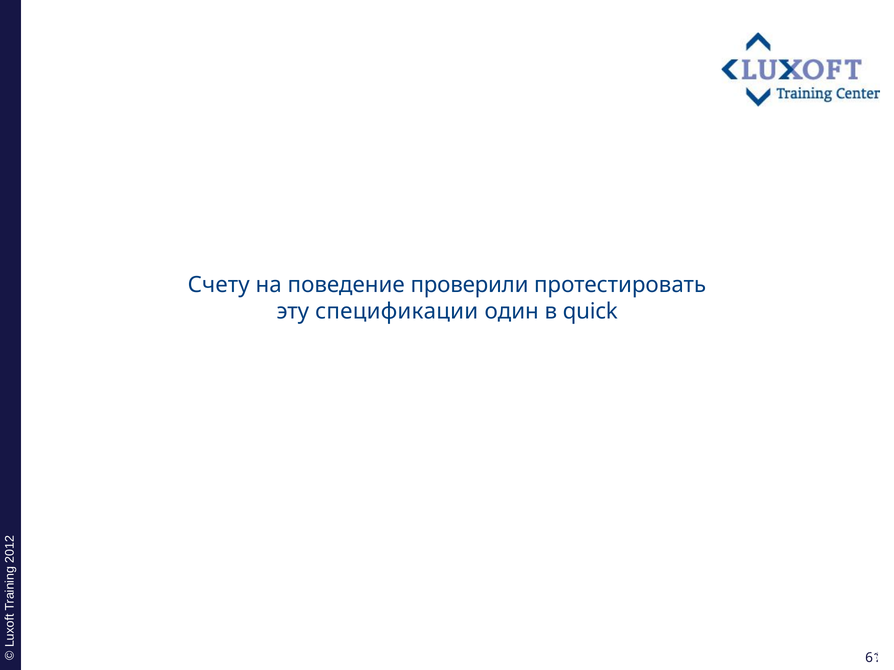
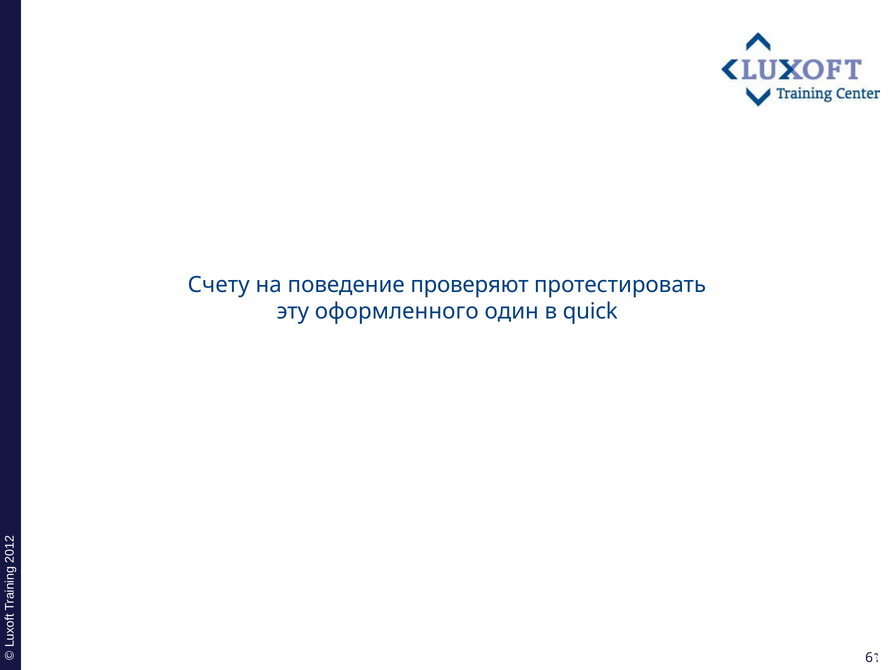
проверили: проверили -> проверяют (470, 285)
спецификации: спецификации -> оформленного (397, 312)
